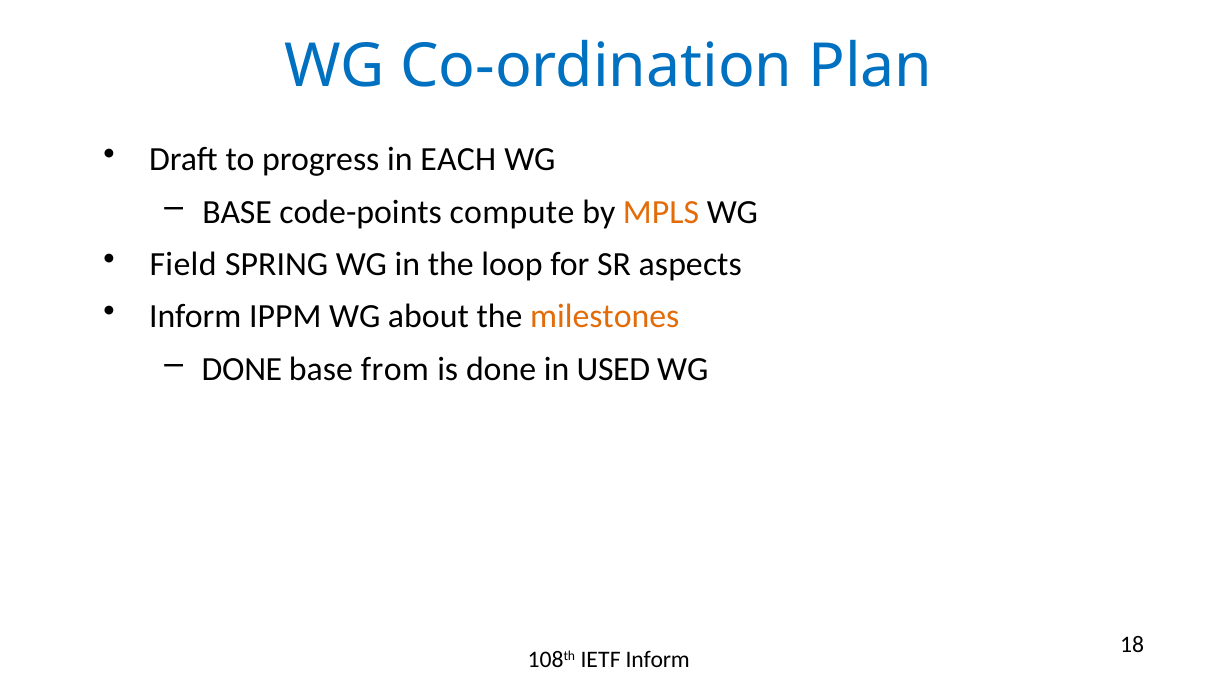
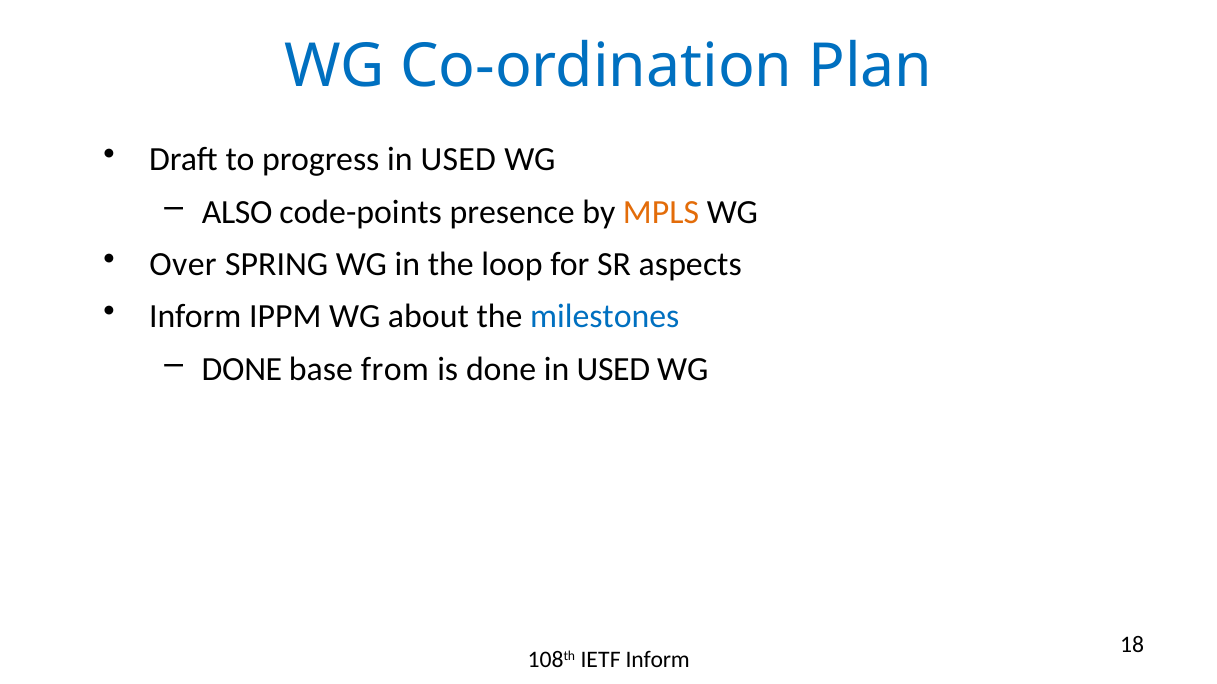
progress in EACH: EACH -> USED (458, 160)
BASE: BASE -> ALSO (237, 212)
compute: compute -> presence (512, 212)
Field: Field -> Over (183, 265)
milestones colour: orange -> blue (605, 317)
